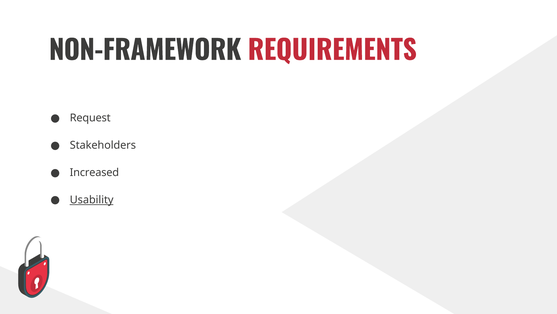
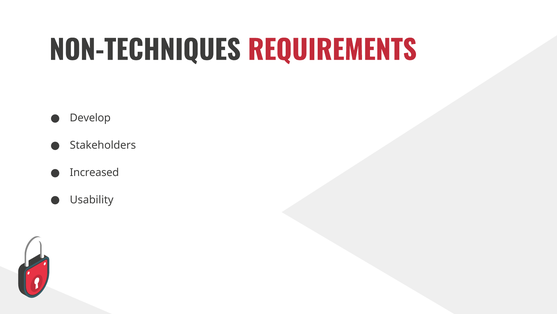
NON-FRAMEWORK: NON-FRAMEWORK -> NON-TECHNIQUES (145, 51)
Request: Request -> Develop (90, 118)
Usability underline: present -> none (92, 199)
